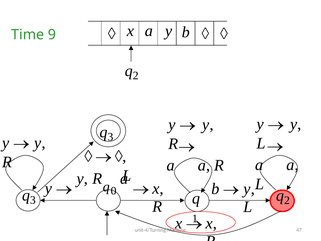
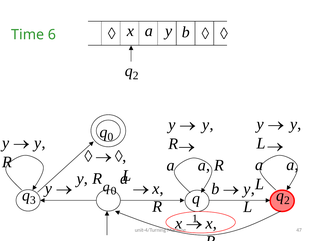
9: 9 -> 6 (52, 35)
3: 3 -> 0 (110, 137)
